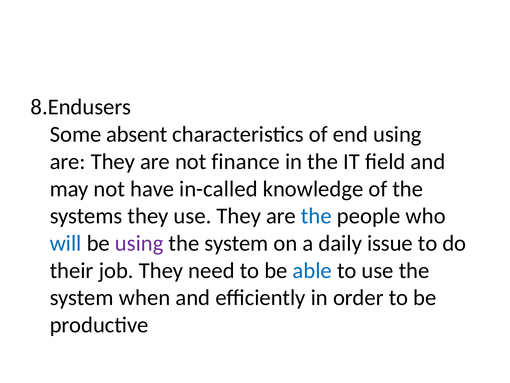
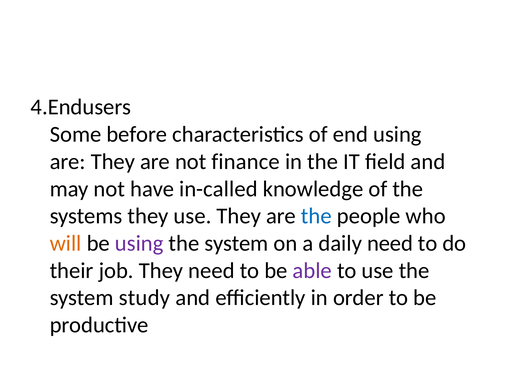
8.Endusers: 8.Endusers -> 4.Endusers (81, 107)
absent: absent -> before (137, 134)
will colour: blue -> orange (66, 243)
daily issue: issue -> need (390, 243)
able colour: blue -> purple (312, 270)
when: when -> study (144, 297)
